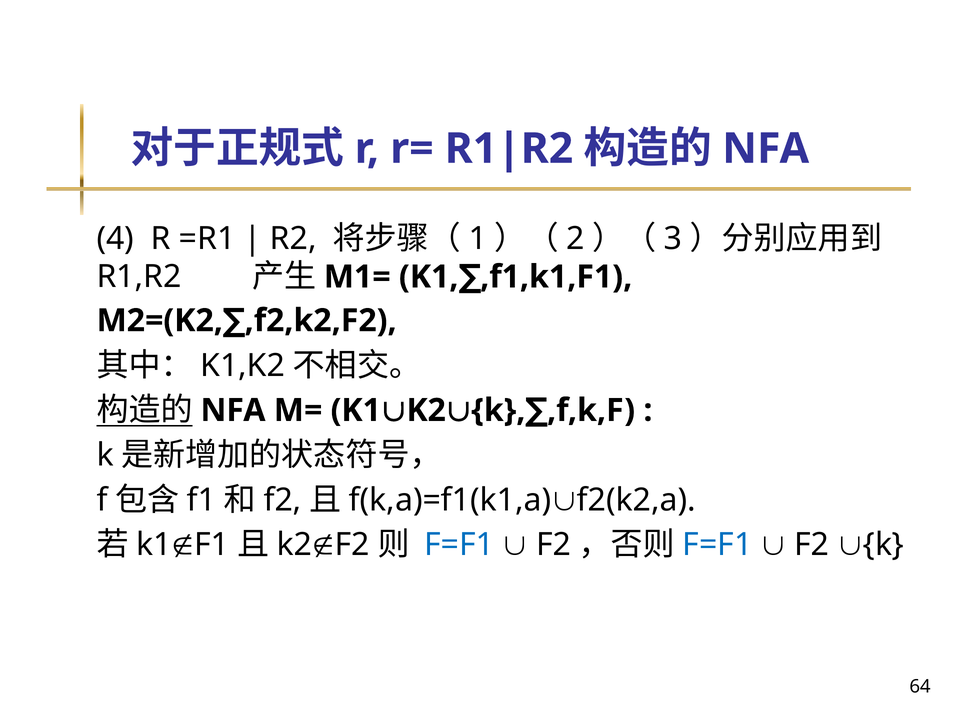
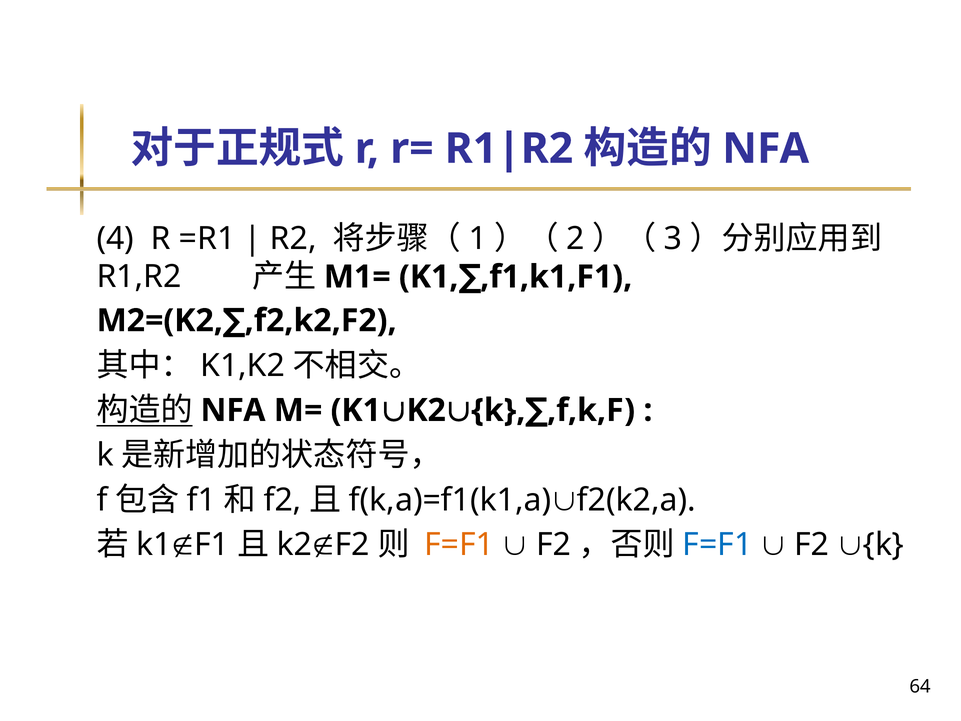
F=F1 colour: blue -> orange (459, 545)
